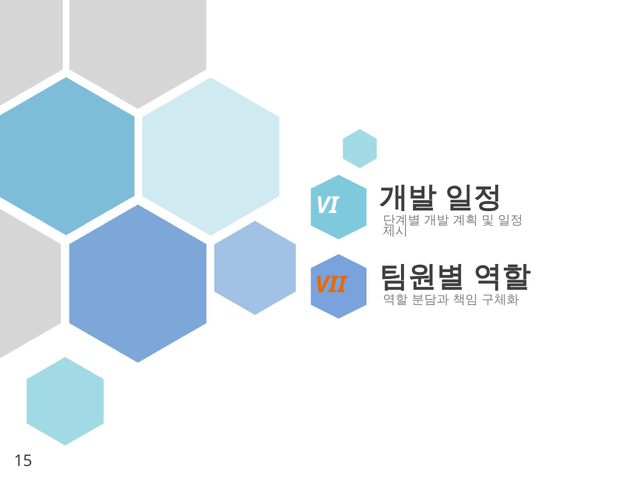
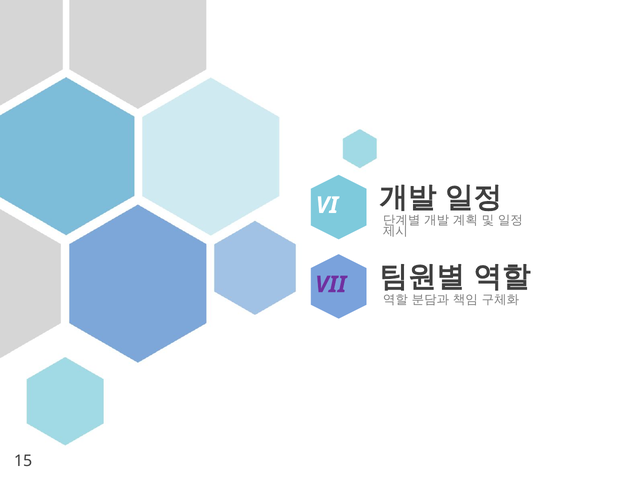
VII colour: orange -> purple (331, 285)
